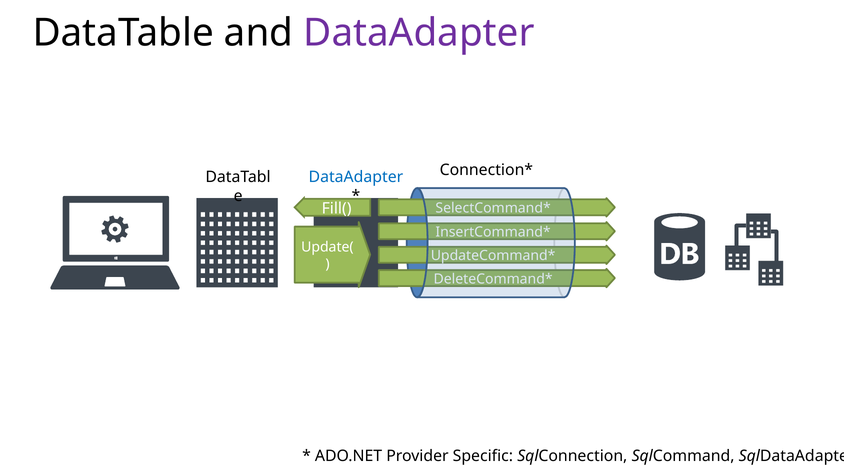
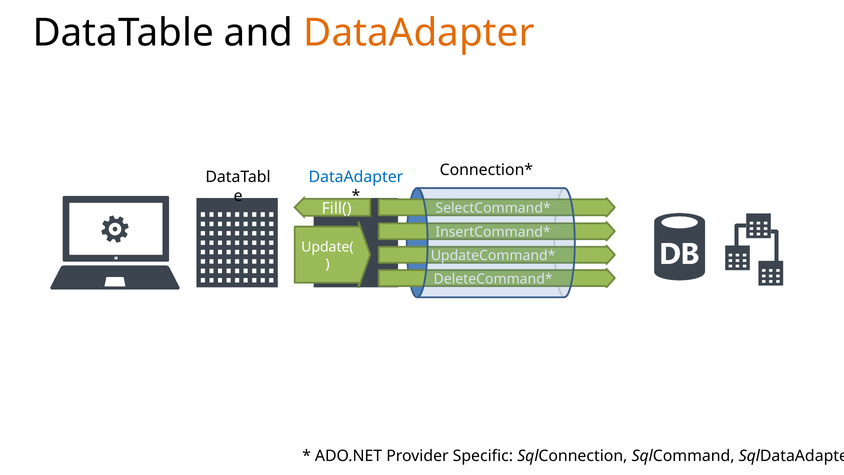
DataAdapter colour: purple -> orange (419, 33)
